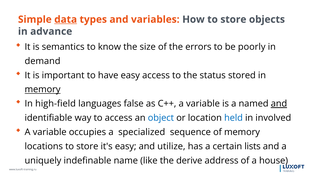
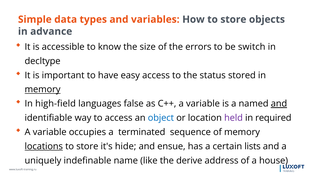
data underline: present -> none (66, 19)
semantics: semantics -> accessible (63, 47)
poorly: poorly -> switch (252, 47)
demand: demand -> decltype (43, 61)
held colour: blue -> purple (233, 118)
involved: involved -> required (273, 118)
specialized: specialized -> terminated (142, 132)
locations underline: none -> present (44, 146)
it's easy: easy -> hide (126, 146)
utilize: utilize -> ensue (171, 146)
